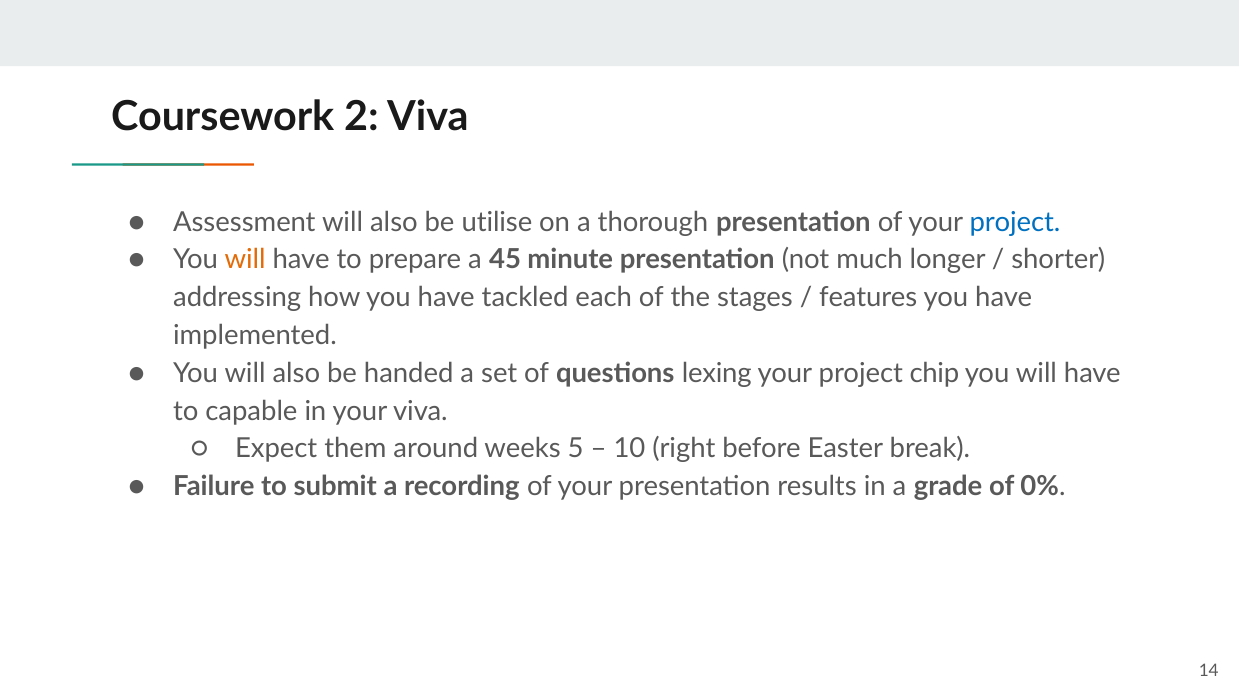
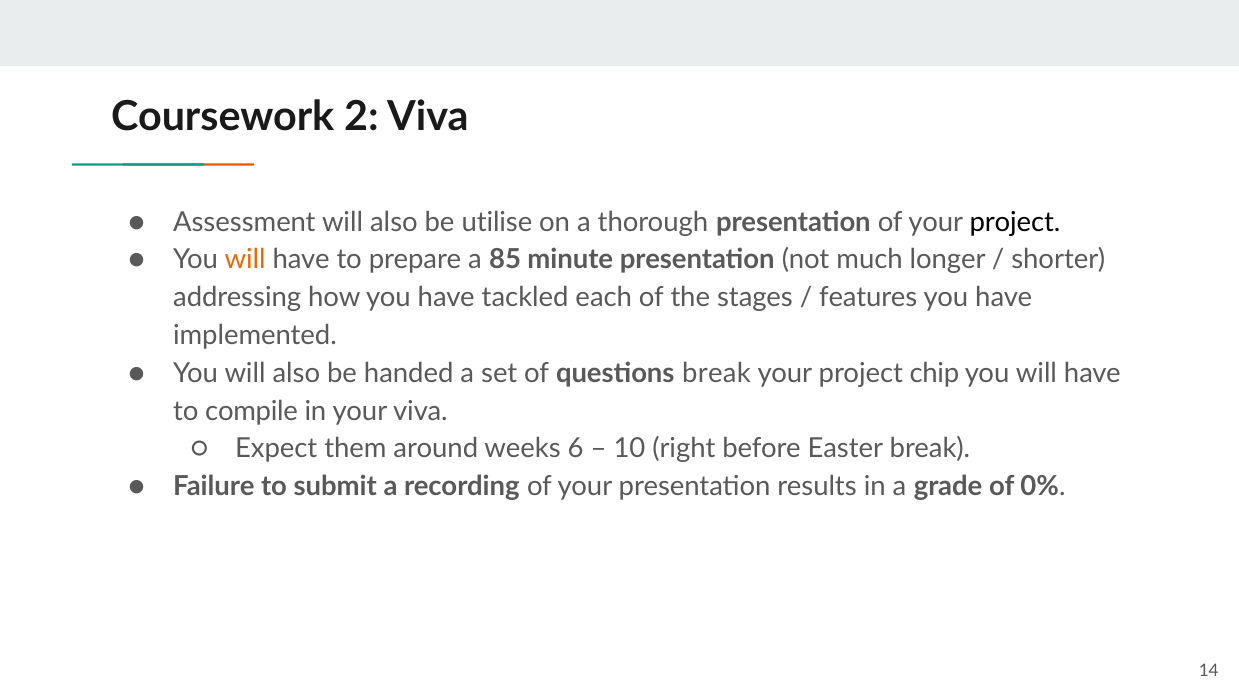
project colour: blue -> black (1015, 222)
45: 45 -> 85 (505, 260)
questions lexing: lexing -> break (716, 373)
capable: capable -> compile (252, 411)
5: 5 -> 6 (576, 449)
